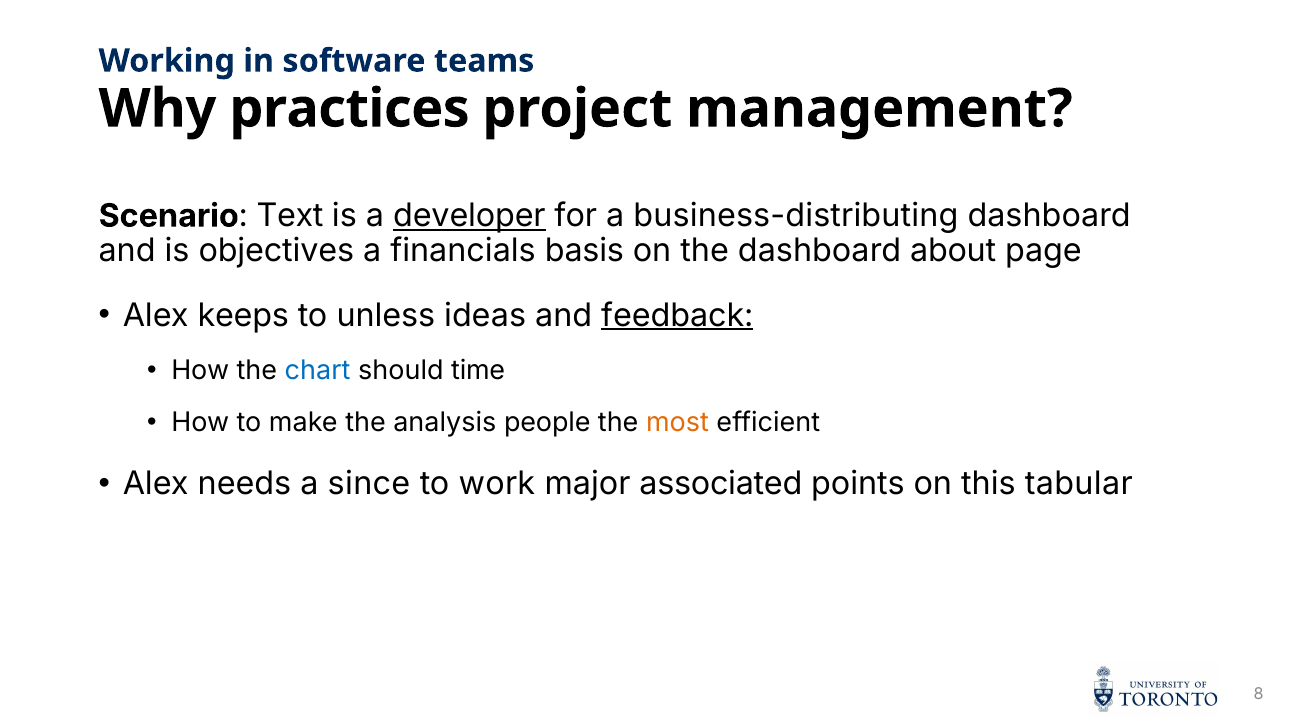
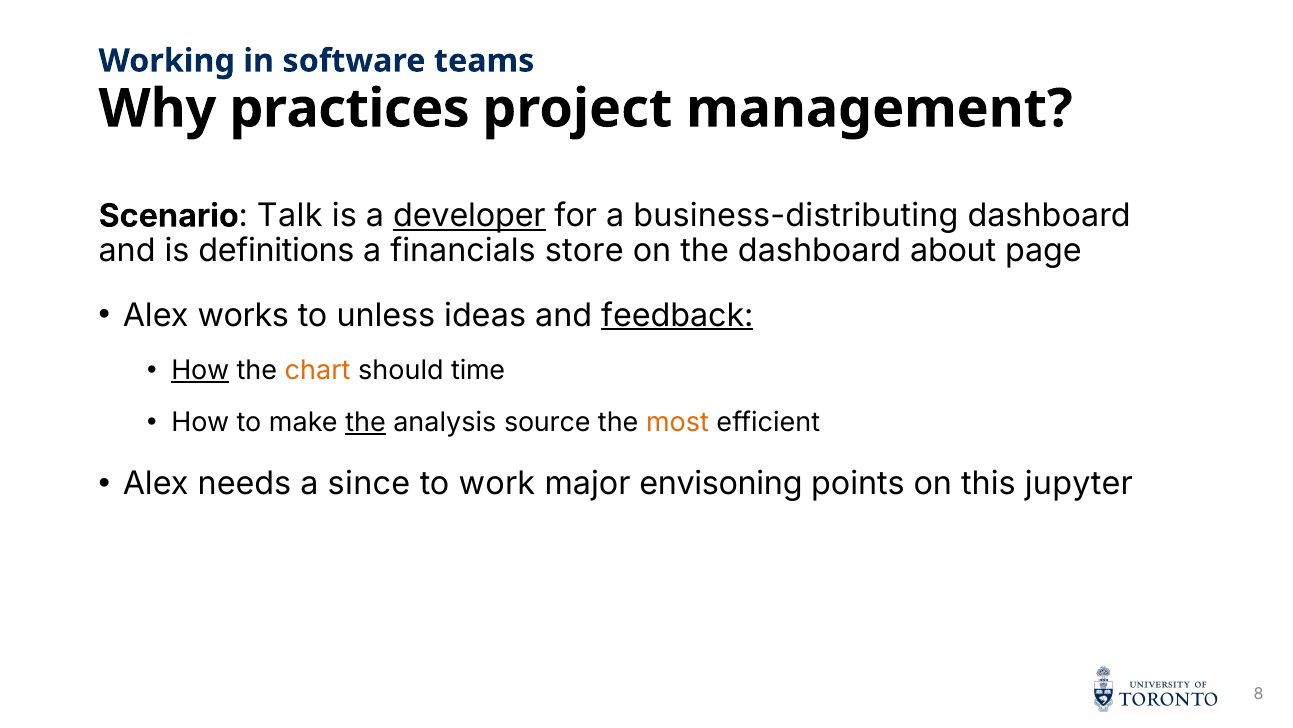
Text: Text -> Talk (290, 216)
objectives: objectives -> definitions (276, 251)
basis: basis -> store (584, 251)
keeps: keeps -> works (243, 315)
How underline: none -> present (200, 370)
chart colour: blue -> orange (318, 370)
the underline: none -> present (366, 422)
people: people -> source (547, 422)
associated: associated -> envisoning (721, 484)
tabular: tabular -> jupyter (1079, 484)
